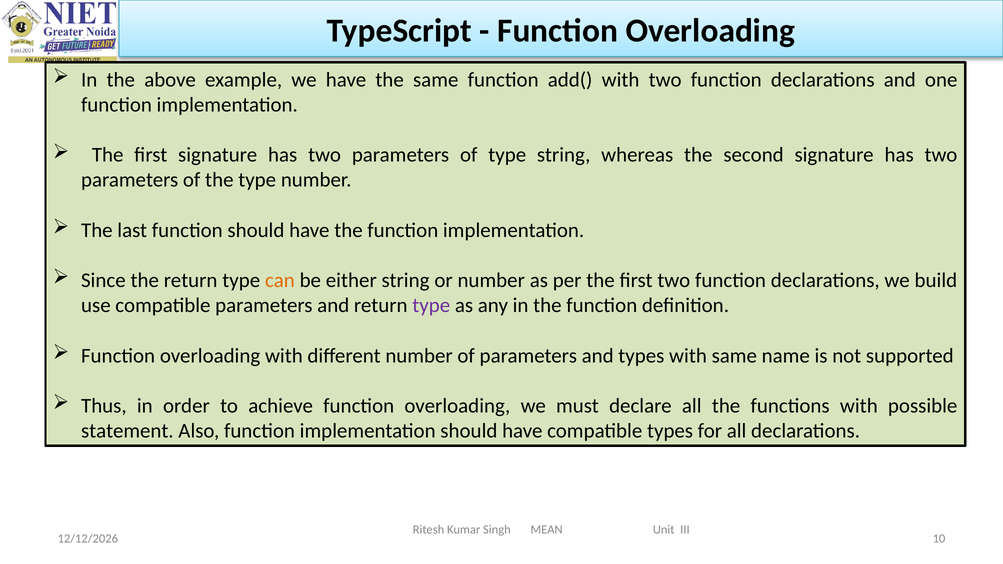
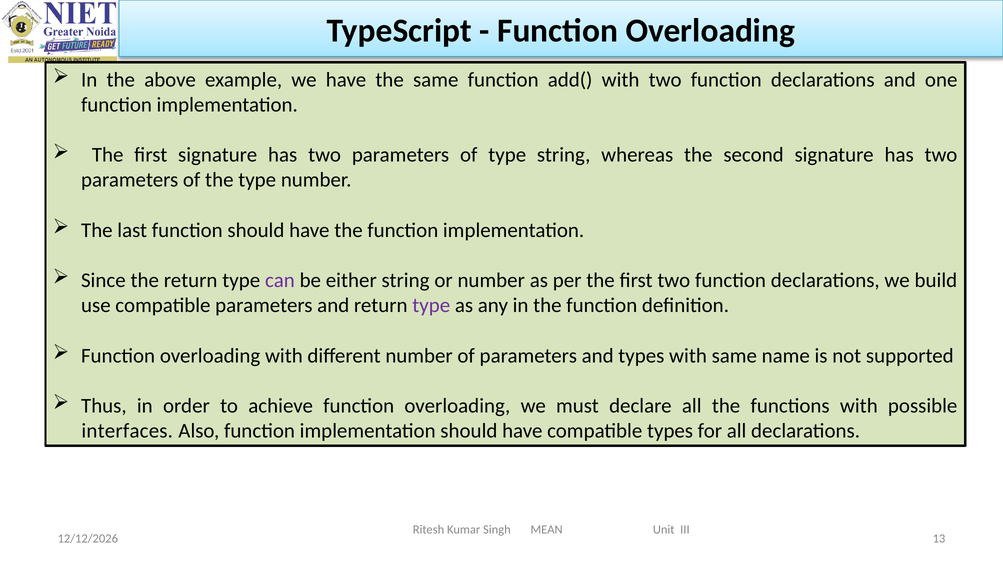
can colour: orange -> purple (280, 280)
statement: statement -> interfaces (127, 431)
10: 10 -> 13 (939, 539)
